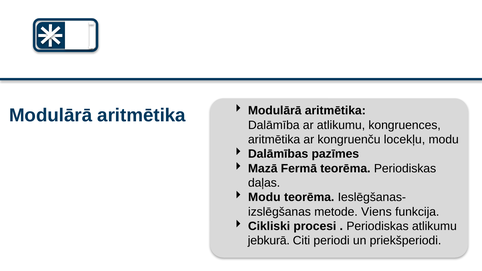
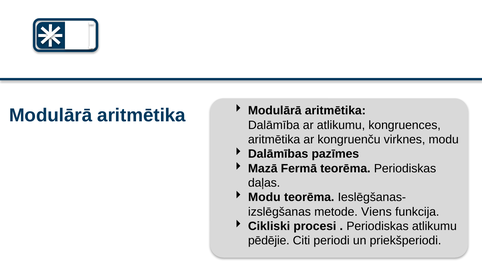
locekļu: locekļu -> virknes (405, 140)
jebkurā: jebkurā -> pēdējie (269, 241)
